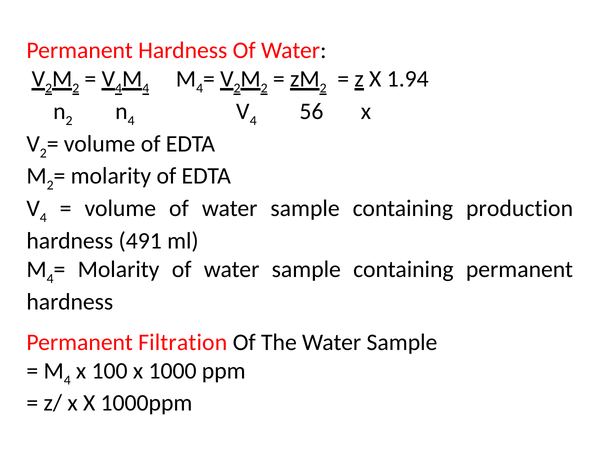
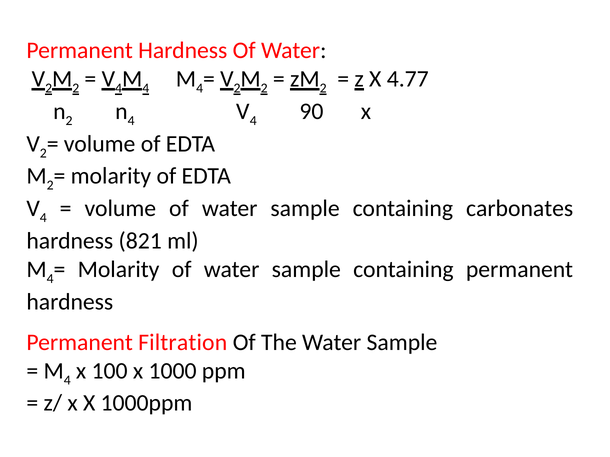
1.94: 1.94 -> 4.77 (408, 79)
56: 56 -> 90 (311, 112)
production: production -> carbonates (520, 209)
491: 491 -> 821 (140, 241)
